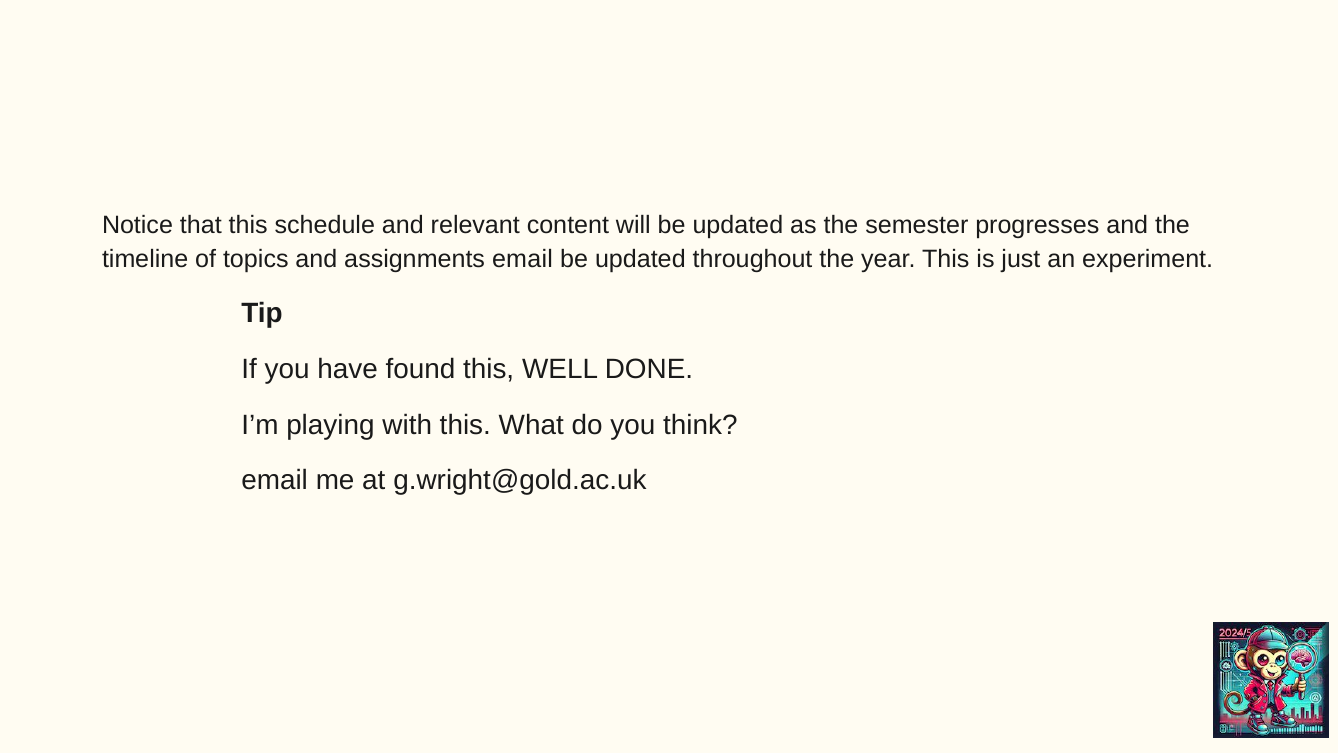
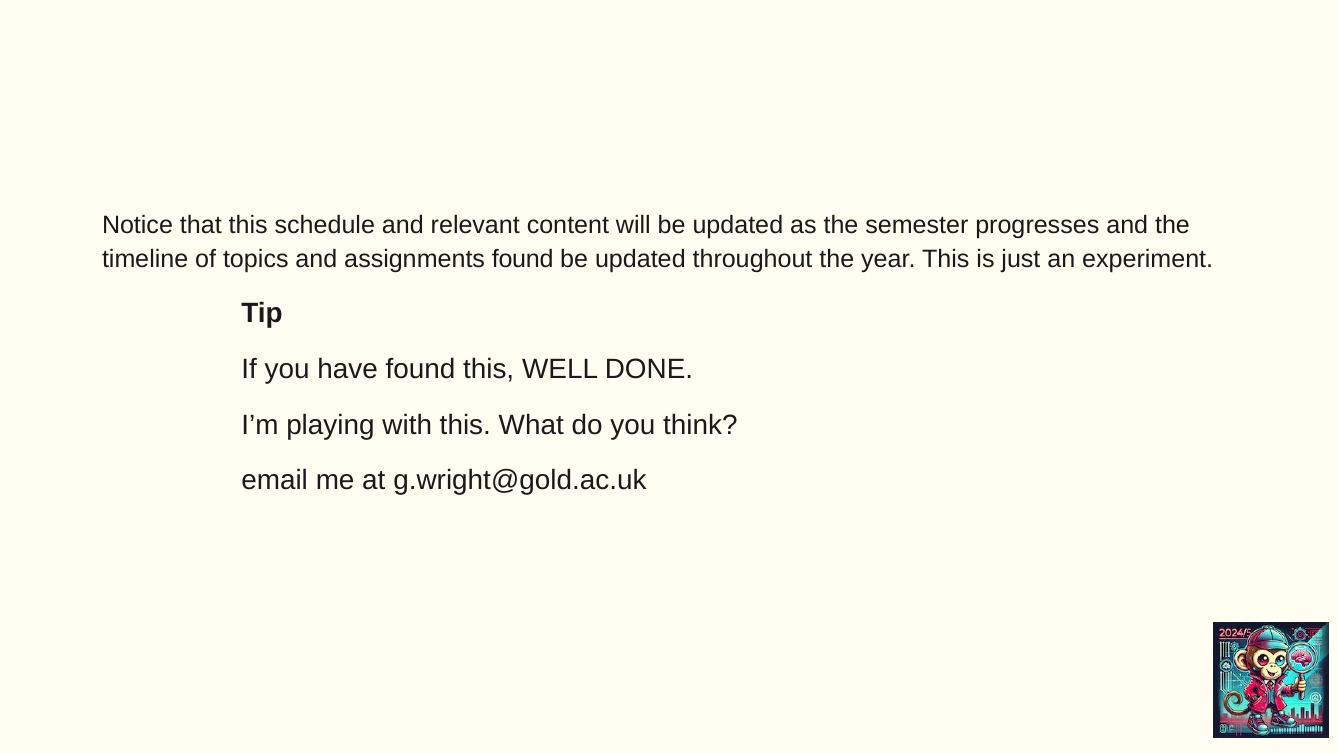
assignments email: email -> found (523, 259)
